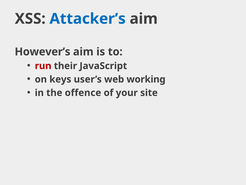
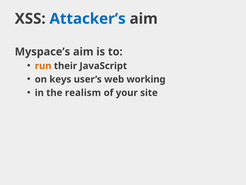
However’s: However’s -> Myspace’s (42, 52)
run colour: red -> orange (43, 66)
offence: offence -> realism (83, 93)
